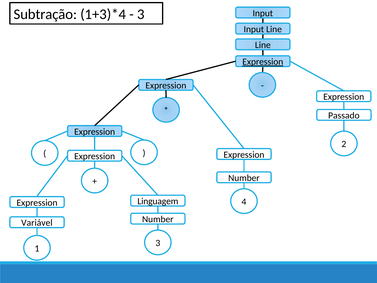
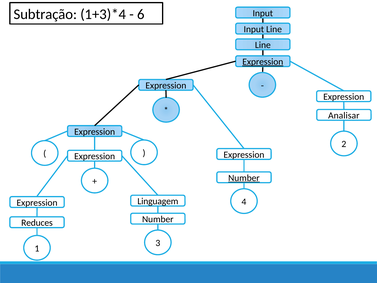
3: 3 -> 6 (141, 14)
Passado: Passado -> Analisar (344, 115)
Number underline: none -> present (244, 178)
Variável: Variável -> Reduces (37, 223)
